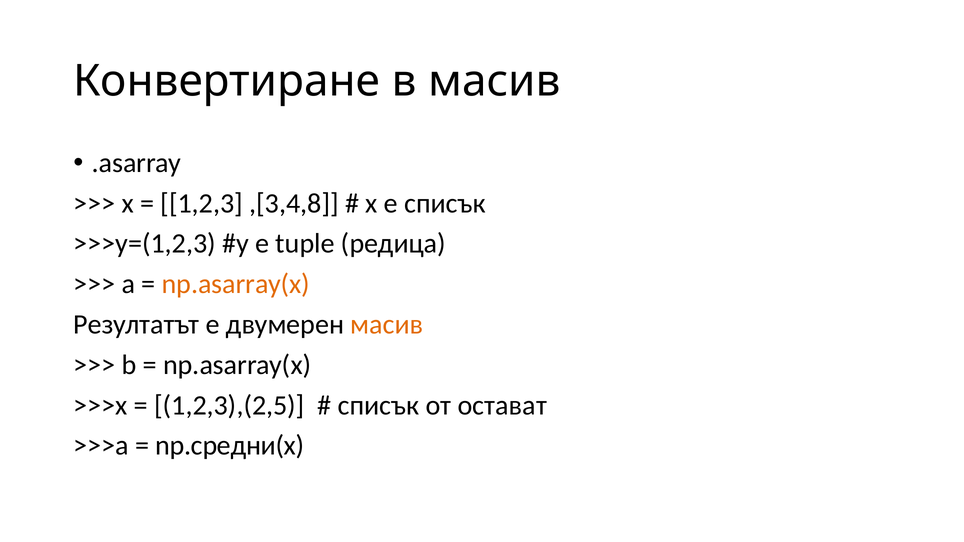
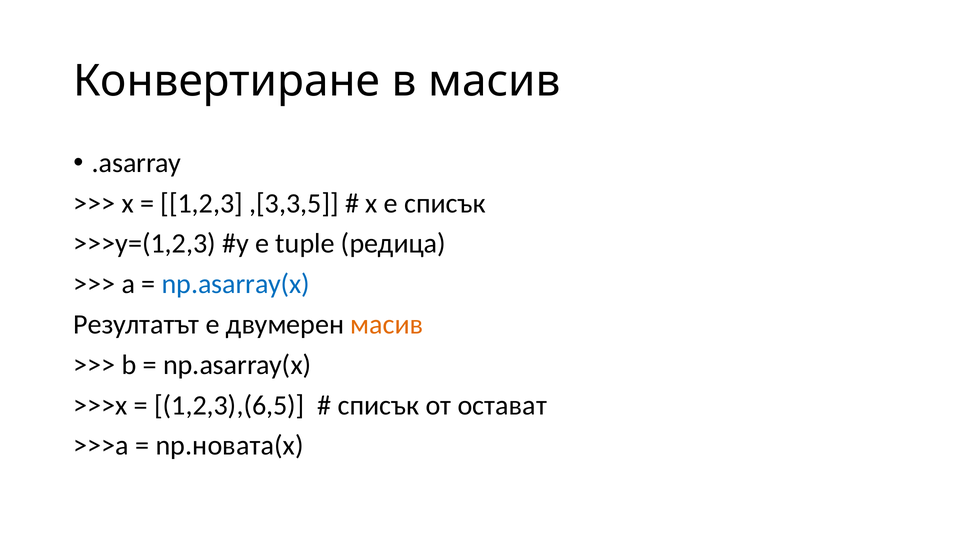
,[3,4,8: ,[3,4,8 -> ,[3,3,5 (294, 203)
np.asarray(x colour: orange -> blue (236, 284)
1,2,3),(2,5: 1,2,3),(2,5 -> 1,2,3),(6,5 (229, 406)
np.средни(x: np.средни(x -> np.новата(x (230, 446)
